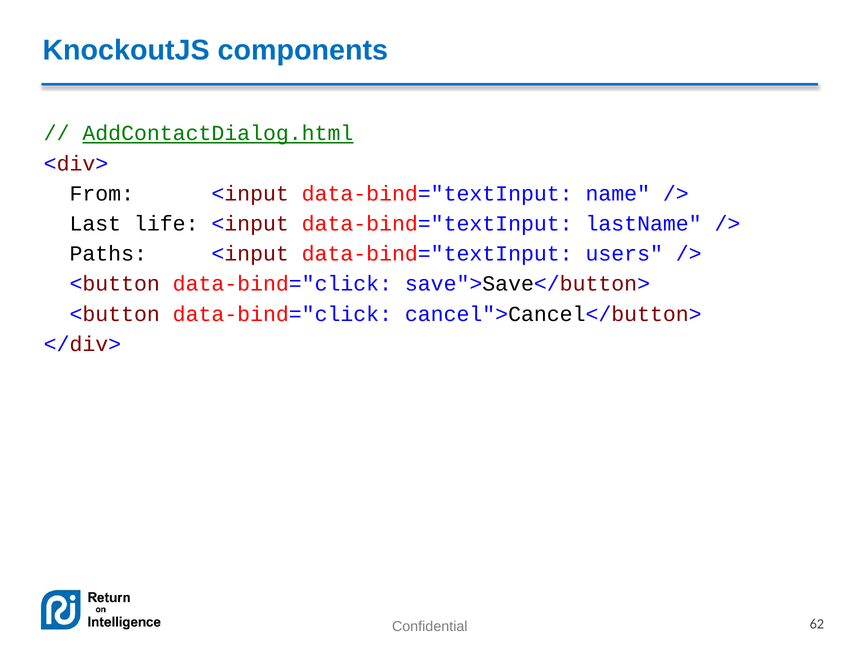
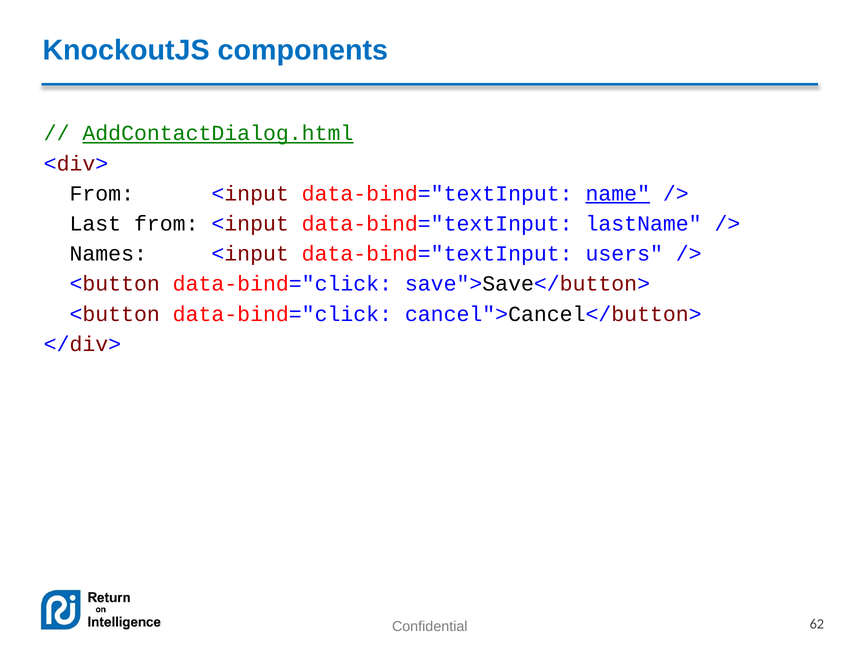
name underline: none -> present (618, 194)
Last life: life -> from (166, 224)
Paths: Paths -> Names (108, 254)
